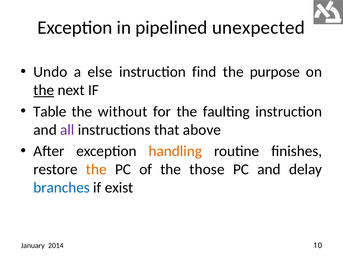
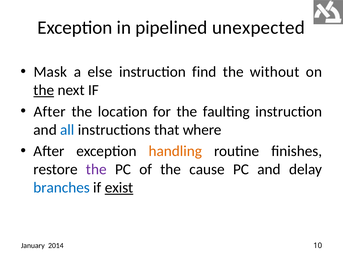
Undo: Undo -> Mask (50, 72)
purpose: purpose -> without (275, 72)
Table: Table -> After (50, 112)
without: without -> location (123, 112)
all colour: purple -> blue (67, 130)
above: above -> where (202, 130)
the colour: orange -> purple (96, 170)
those: those -> cause (207, 170)
exist underline: none -> present (119, 188)
